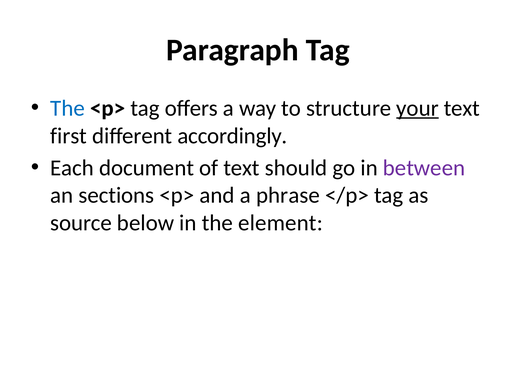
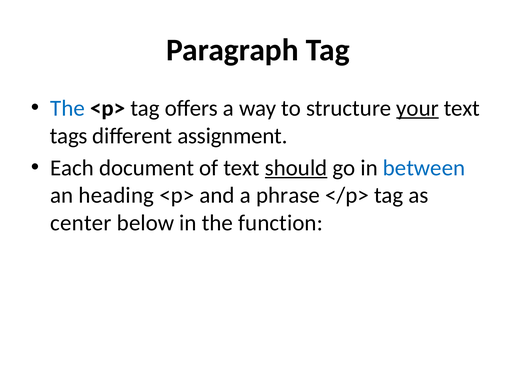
first: first -> tags (69, 136)
accordingly: accordingly -> assignment (232, 136)
should underline: none -> present (296, 168)
between colour: purple -> blue (424, 168)
sections: sections -> heading (116, 195)
source: source -> center (81, 223)
element: element -> function (281, 223)
